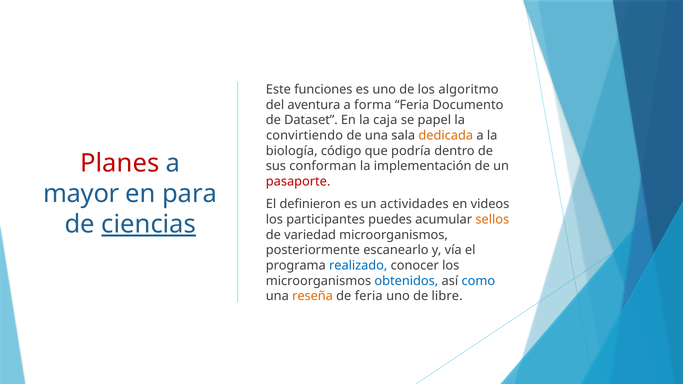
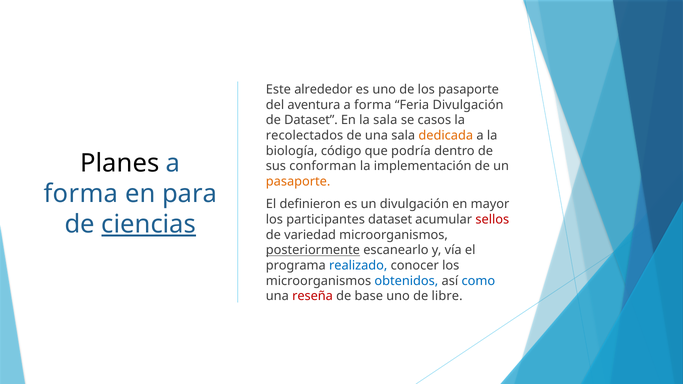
funciones: funciones -> alrededor (323, 90)
los algoritmo: algoritmo -> pasaporte (469, 90)
Feria Documento: Documento -> Divulgación (468, 105)
la caja: caja -> sala (385, 120)
papel: papel -> casos (434, 120)
convirtiendo: convirtiendo -> recolectados (305, 136)
Planes colour: red -> black (120, 163)
pasaporte colour: red -> orange (298, 182)
mayor: mayor -> forma (81, 194)
un actividades: actividades -> divulgación (414, 204)
videos: videos -> mayor (490, 204)
participantes puedes: puedes -> dataset (390, 220)
sellos colour: orange -> red (492, 220)
posteriormente underline: none -> present (313, 250)
reseña colour: orange -> red (313, 296)
de feria: feria -> base (369, 296)
